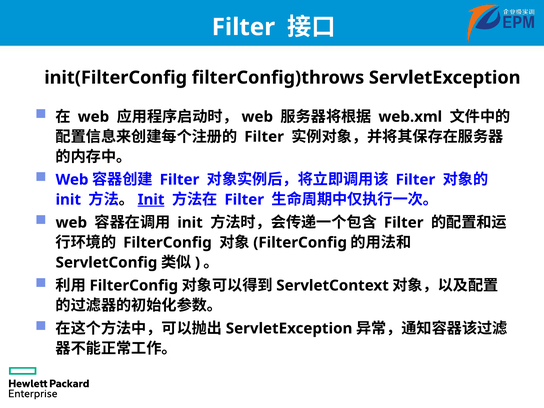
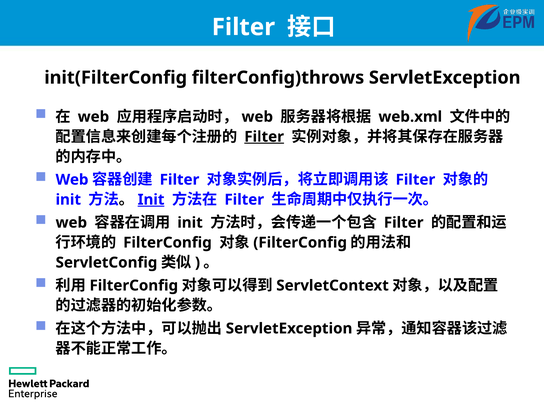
Filter underline: none -> present (264, 137)
